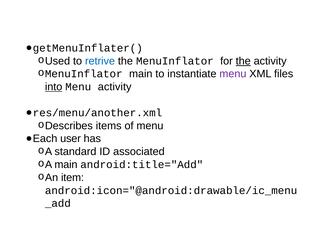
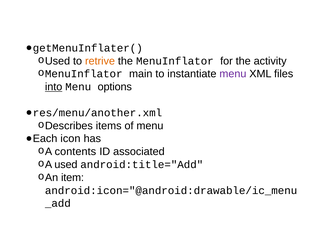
retrive colour: blue -> orange (100, 61)
the underline: present -> none (243, 61)
Menu activity: activity -> options (115, 87)
user: user -> icon (70, 139)
standard: standard -> contents (75, 152)
main: main -> used (66, 165)
